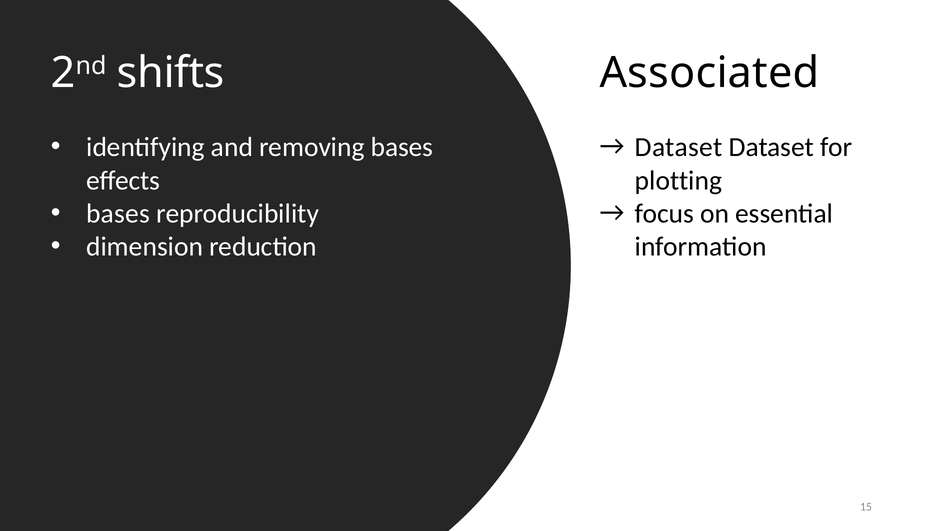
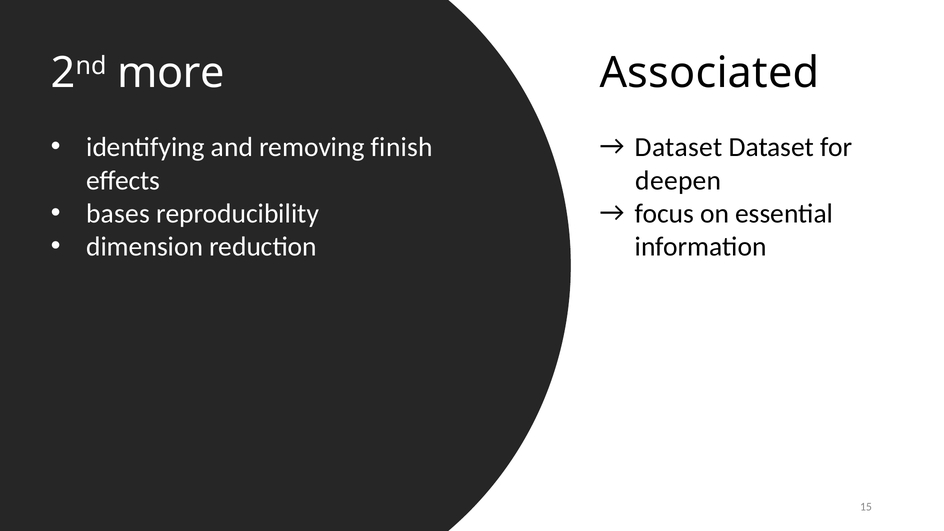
shifts: shifts -> more (171, 73)
removing bases: bases -> finish (402, 147)
plotting: plotting -> deepen (678, 180)
